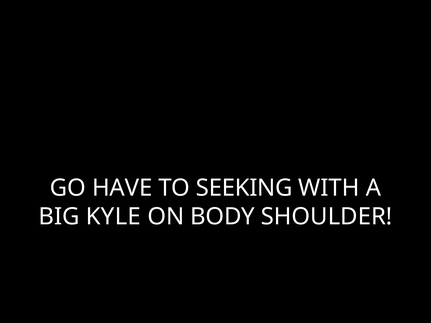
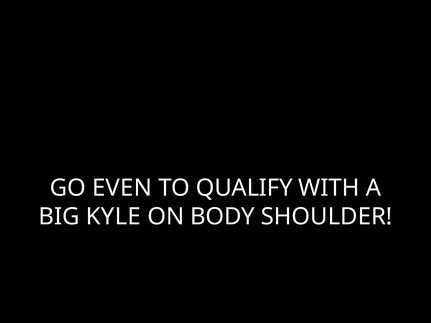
HAVE: HAVE -> EVEN (122, 188)
SEEKING: SEEKING -> QUALIFY (244, 188)
